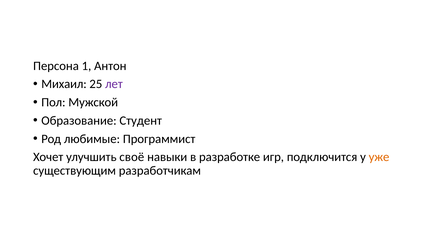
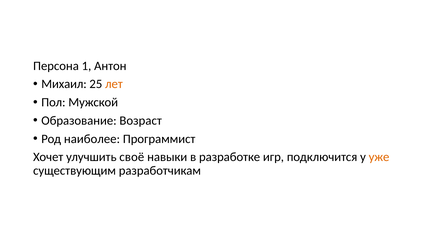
лет colour: purple -> orange (114, 84)
Студент: Студент -> Возраст (141, 120)
любимые: любимые -> наиболее (92, 139)
